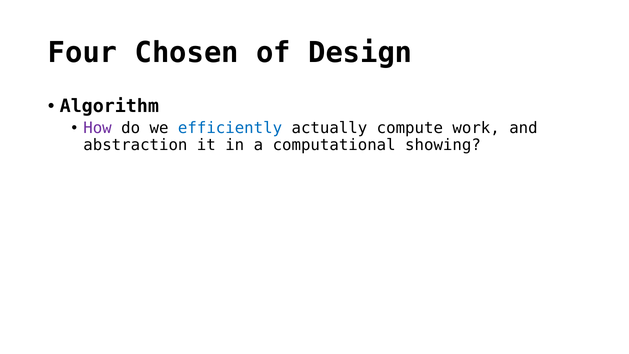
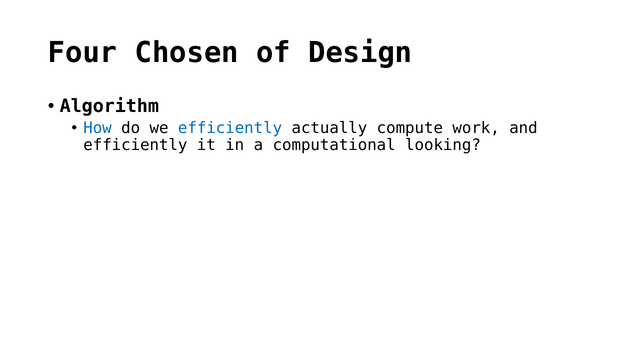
How colour: purple -> blue (98, 128)
abstraction: abstraction -> efficiently (135, 145)
showing: showing -> looking (443, 145)
